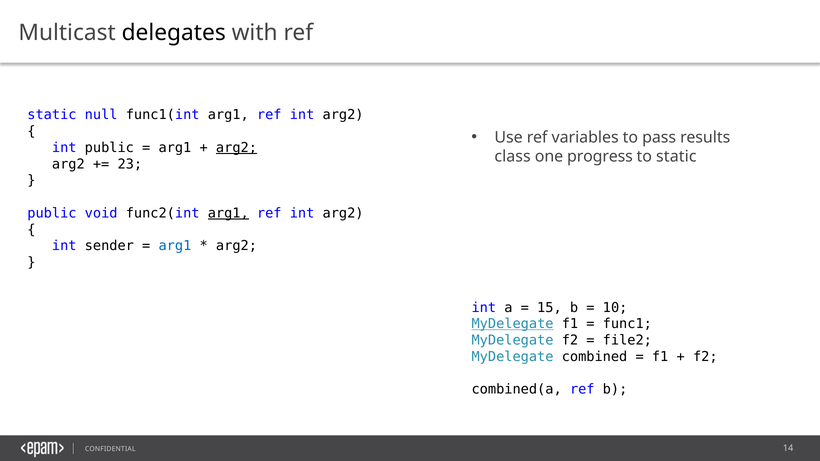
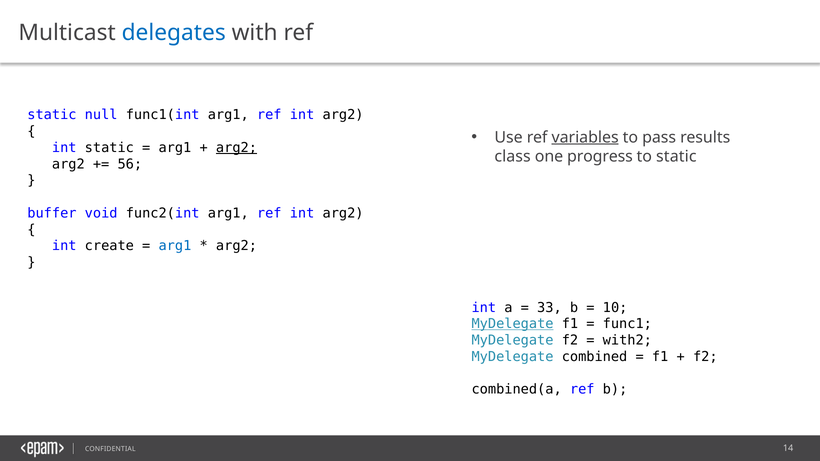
delegates colour: black -> blue (174, 33)
variables underline: none -> present (585, 137)
int public: public -> static (109, 148)
23: 23 -> 56 (130, 164)
public: public -> buffer (52, 213)
arg1 underline: present -> none (228, 213)
sender: sender -> create (109, 246)
15: 15 -> 33 (549, 308)
file2: file2 -> with2 (627, 340)
